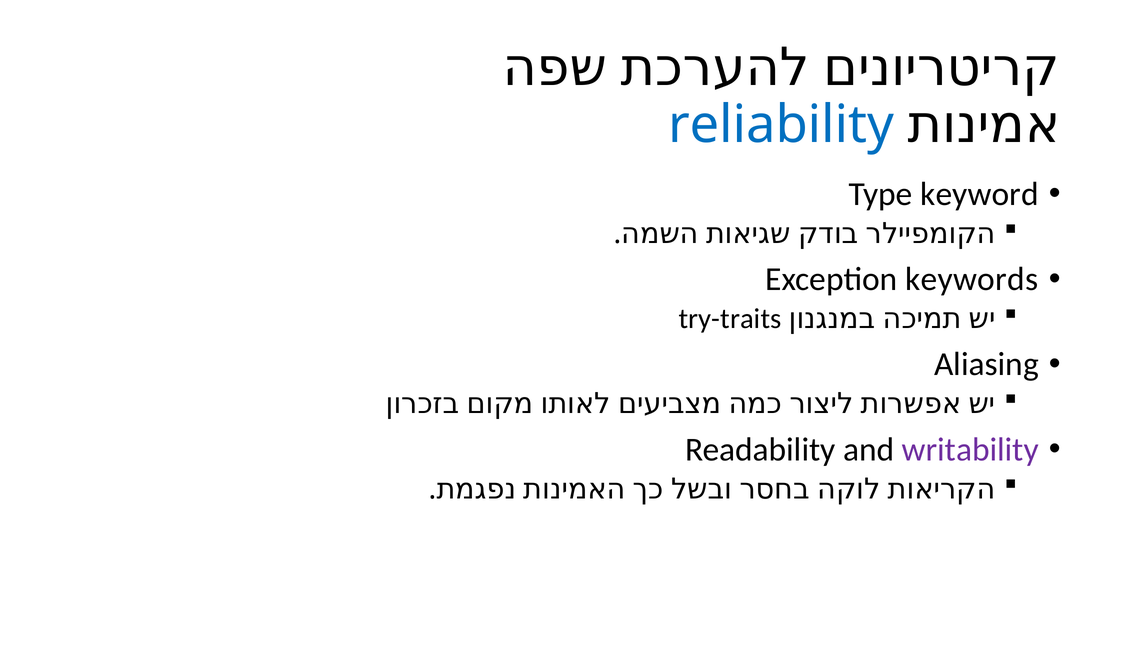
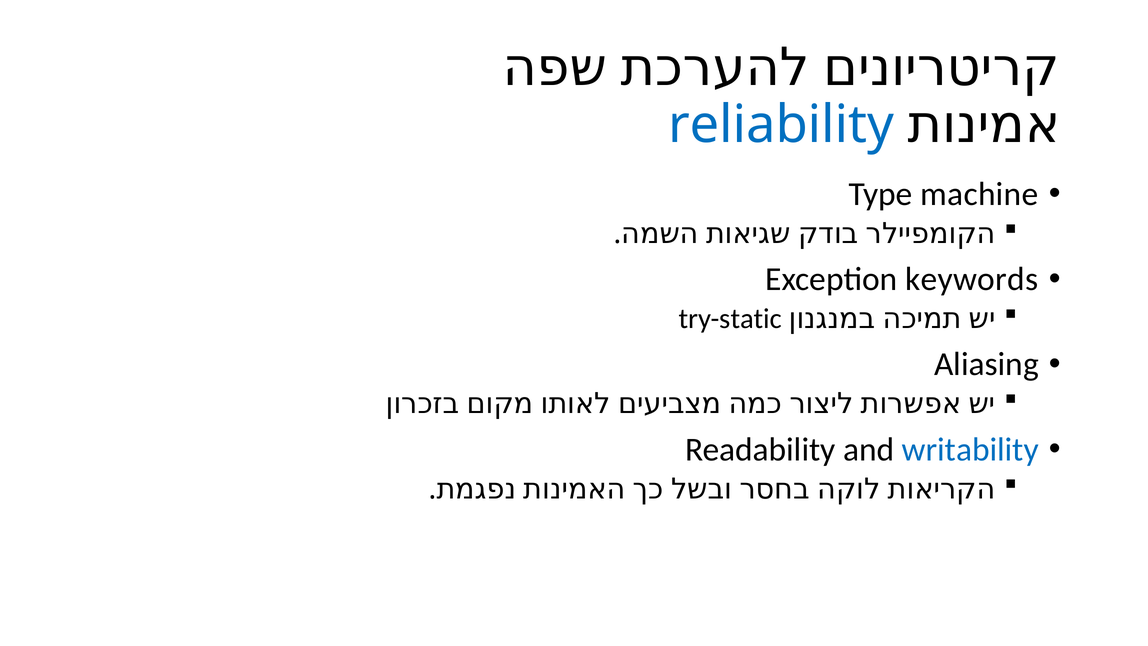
keyword: keyword -> machine (979, 194)
try-traits: try-traits -> try-static (730, 319)
writability colour: purple -> blue (970, 449)
